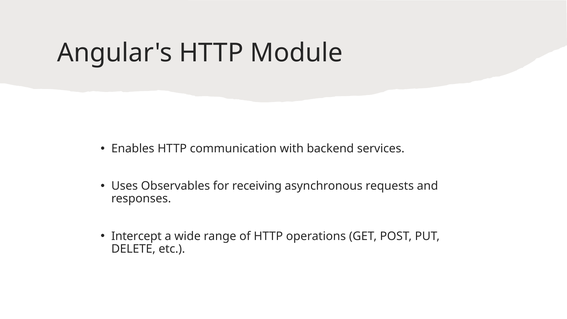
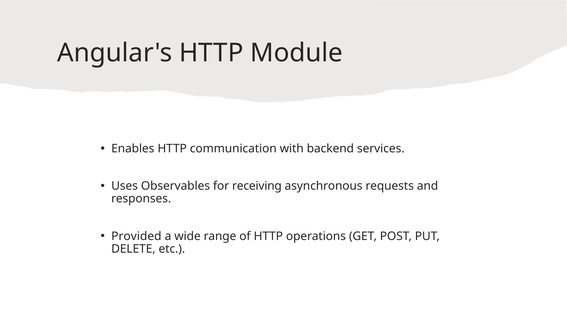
Intercept: Intercept -> Provided (136, 236)
